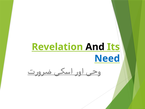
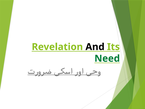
Need colour: blue -> green (107, 58)
